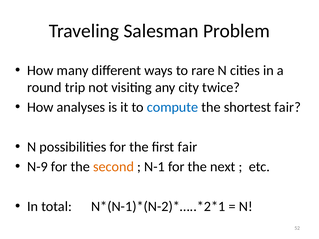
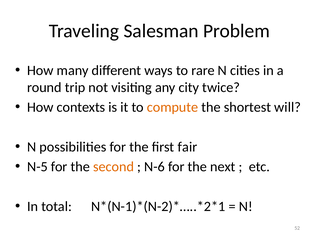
analyses: analyses -> contexts (81, 107)
compute colour: blue -> orange (172, 107)
shortest fair: fair -> will (288, 107)
N-9: N-9 -> N-5 (37, 167)
N-1: N-1 -> N-6 (155, 167)
